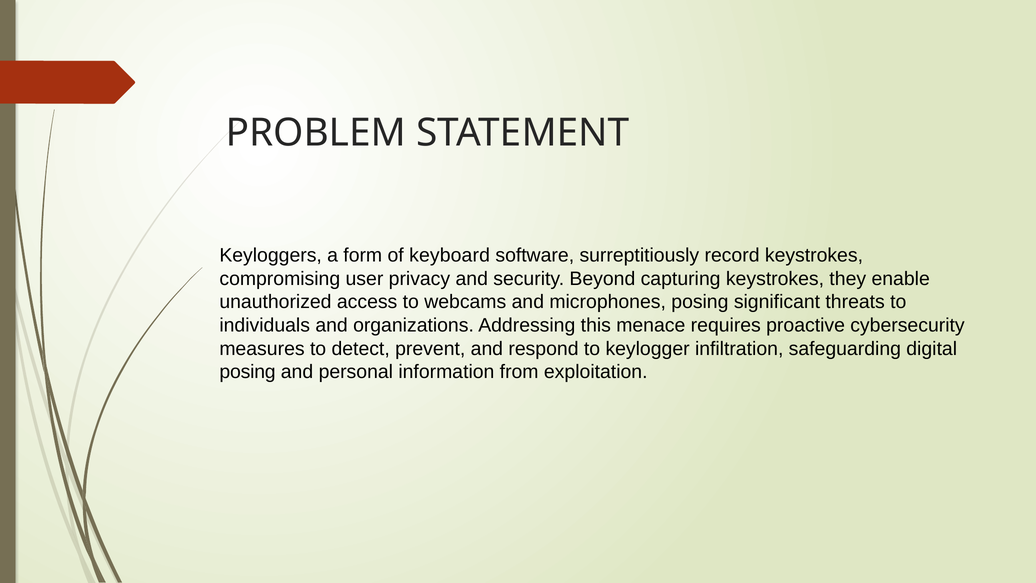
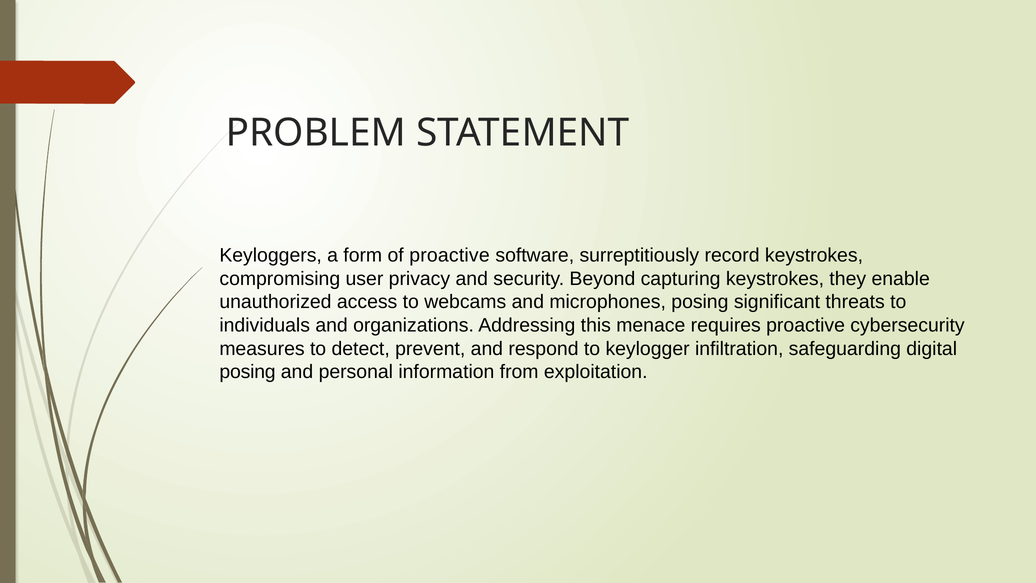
of keyboard: keyboard -> proactive (450, 255)
